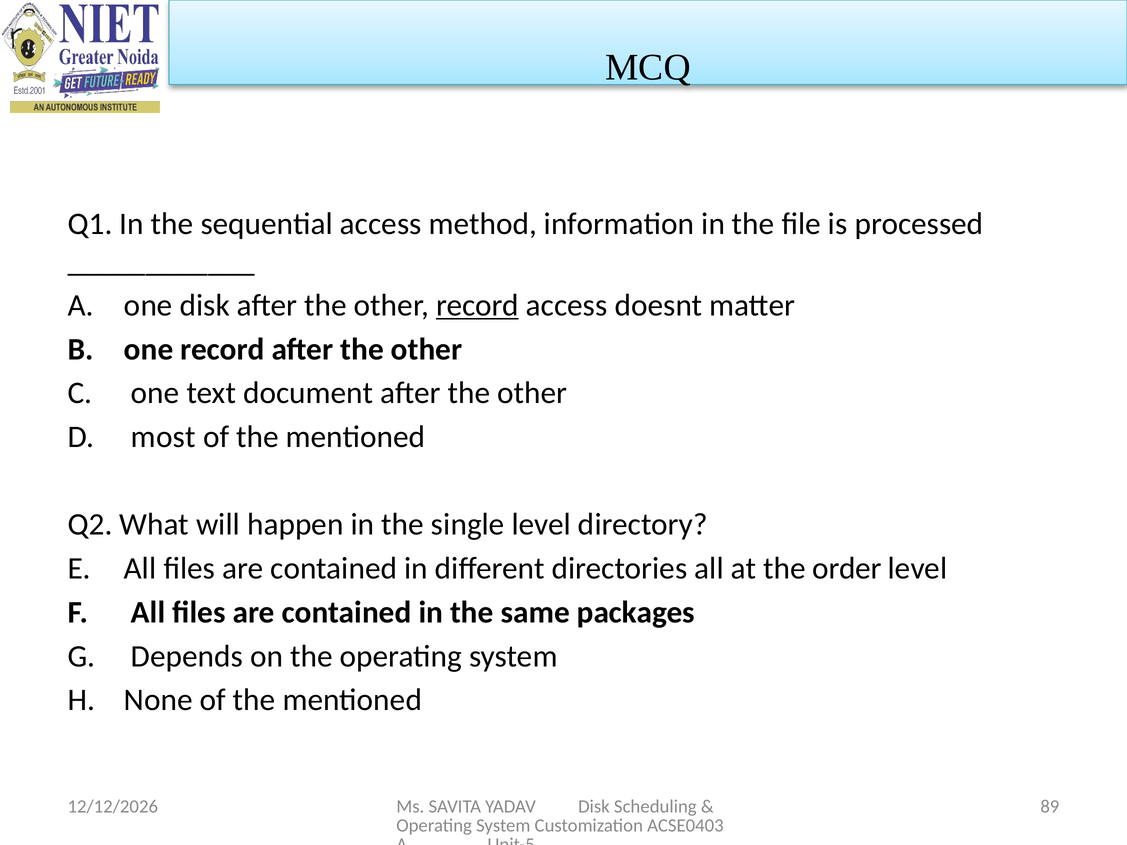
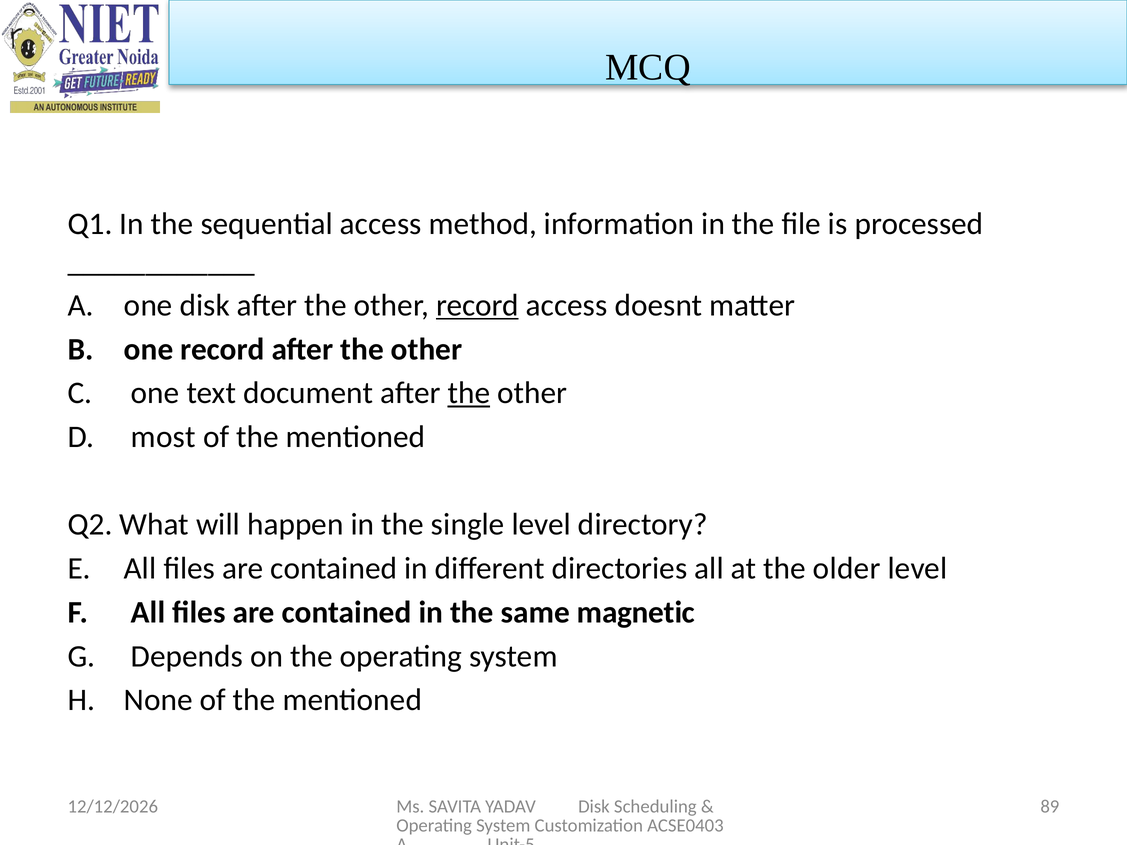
the underline: none -> present (469, 393)
order: order -> older (847, 569)
packages: packages -> magnetic (636, 613)
